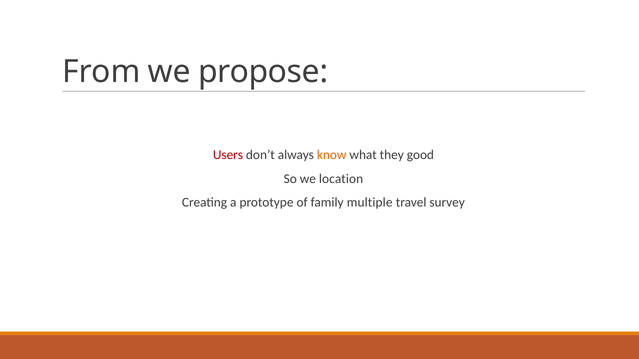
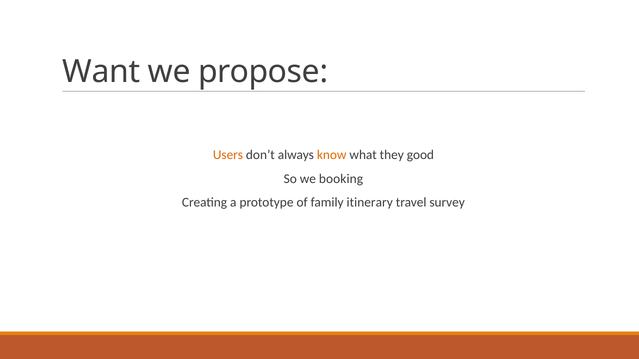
From: From -> Want (101, 72)
Users colour: red -> orange (228, 155)
location: location -> booking (341, 179)
multiple: multiple -> itinerary (370, 203)
